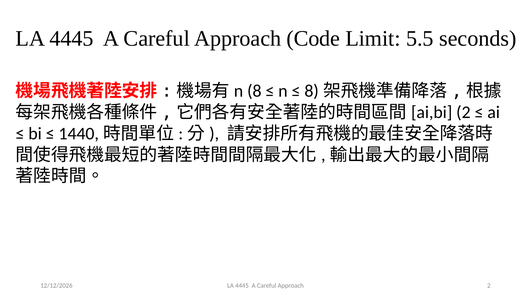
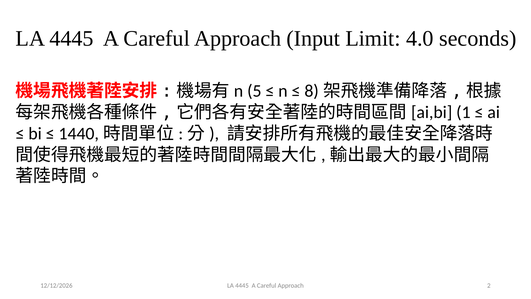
Code: Code -> Input (313, 39)
5.5: 5.5 -> 4.0 (420, 39)
8: 8 -> 5 (254, 91)
2: 2 -> 1 (463, 112)
